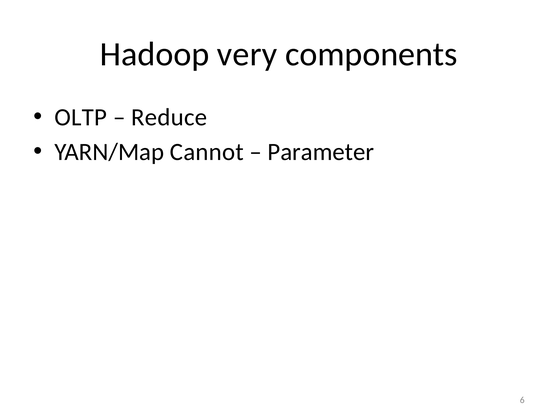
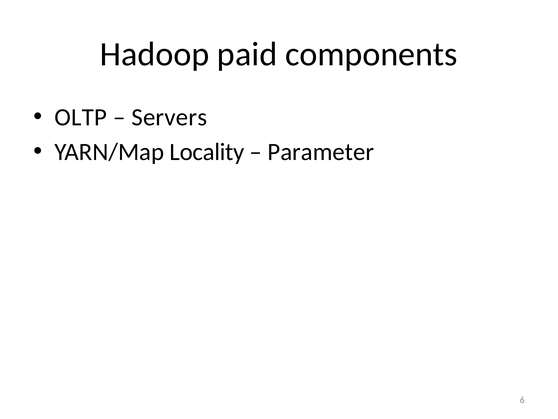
very: very -> paid (247, 54)
Reduce: Reduce -> Servers (169, 117)
Cannot: Cannot -> Locality (207, 152)
